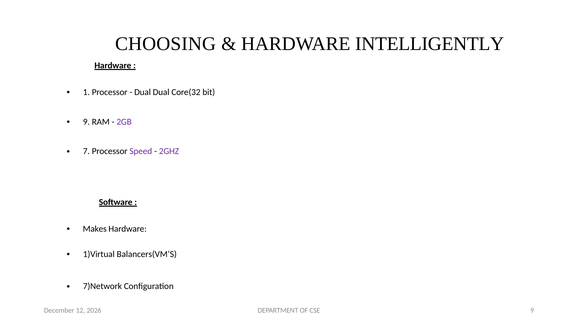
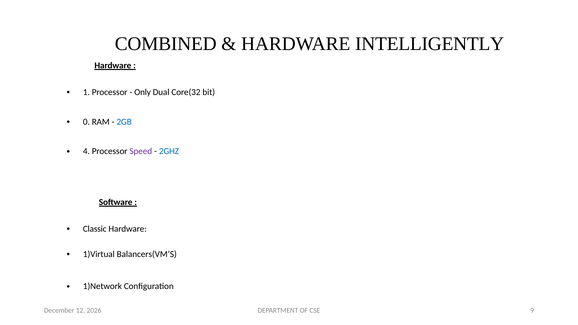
CHOOSING: CHOOSING -> COMBINED (166, 44)
Dual: Dual -> Only (143, 92)
9: 9 -> 0 (86, 122)
2GB colour: purple -> blue (124, 122)
7: 7 -> 4 (86, 151)
2GHZ colour: purple -> blue (169, 151)
Makes: Makes -> Classic (95, 229)
7)Network: 7)Network -> 1)Network (102, 286)
